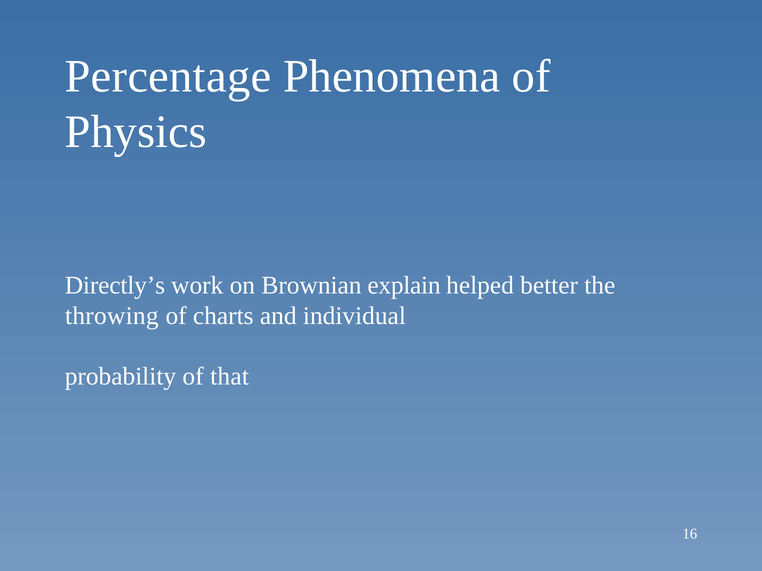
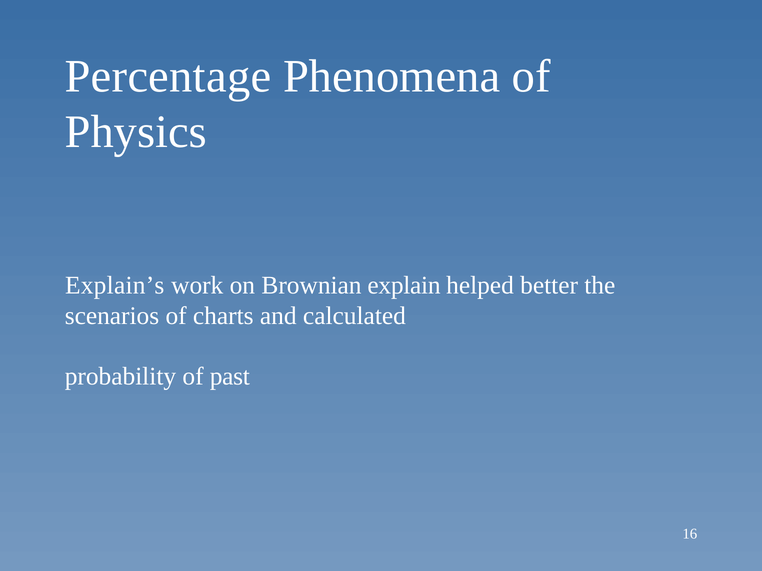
Directly’s: Directly’s -> Explain’s (115, 285)
throwing: throwing -> scenarios (112, 316)
individual: individual -> calculated (354, 316)
that: that -> past (230, 377)
